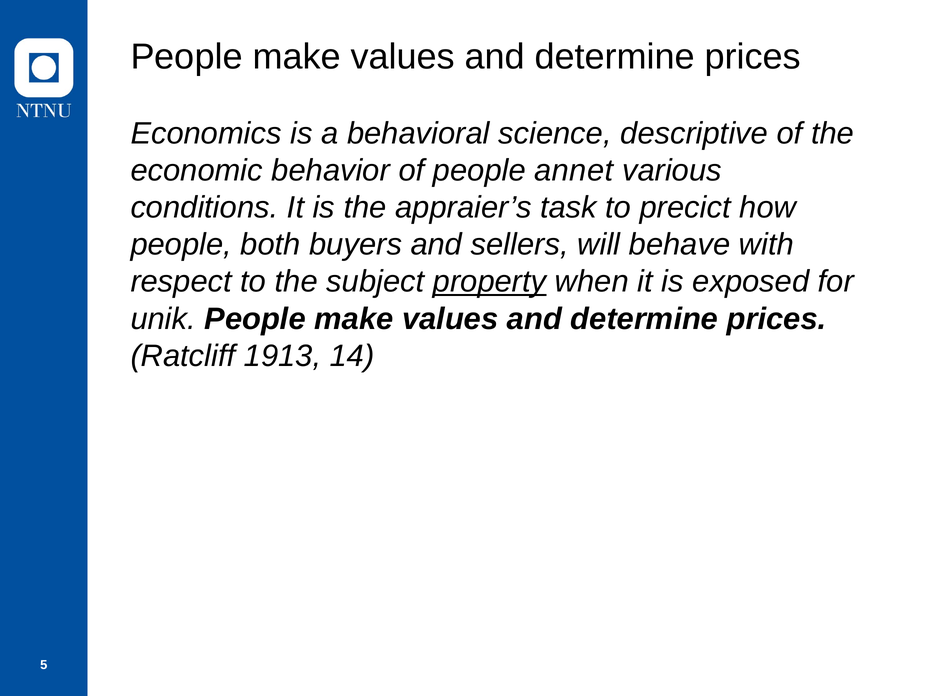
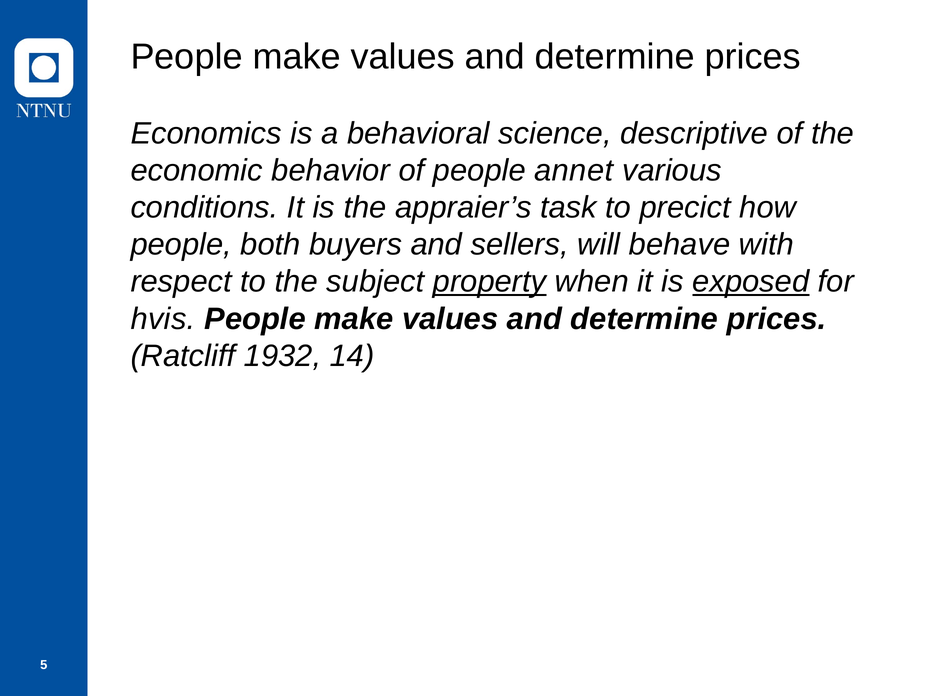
exposed underline: none -> present (751, 282)
unik: unik -> hvis (163, 319)
1913: 1913 -> 1932 (283, 356)
